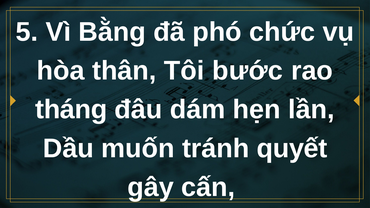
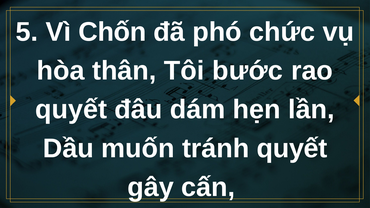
Bằng: Bằng -> Chốn (112, 32)
tháng: tháng -> quyết (71, 110)
